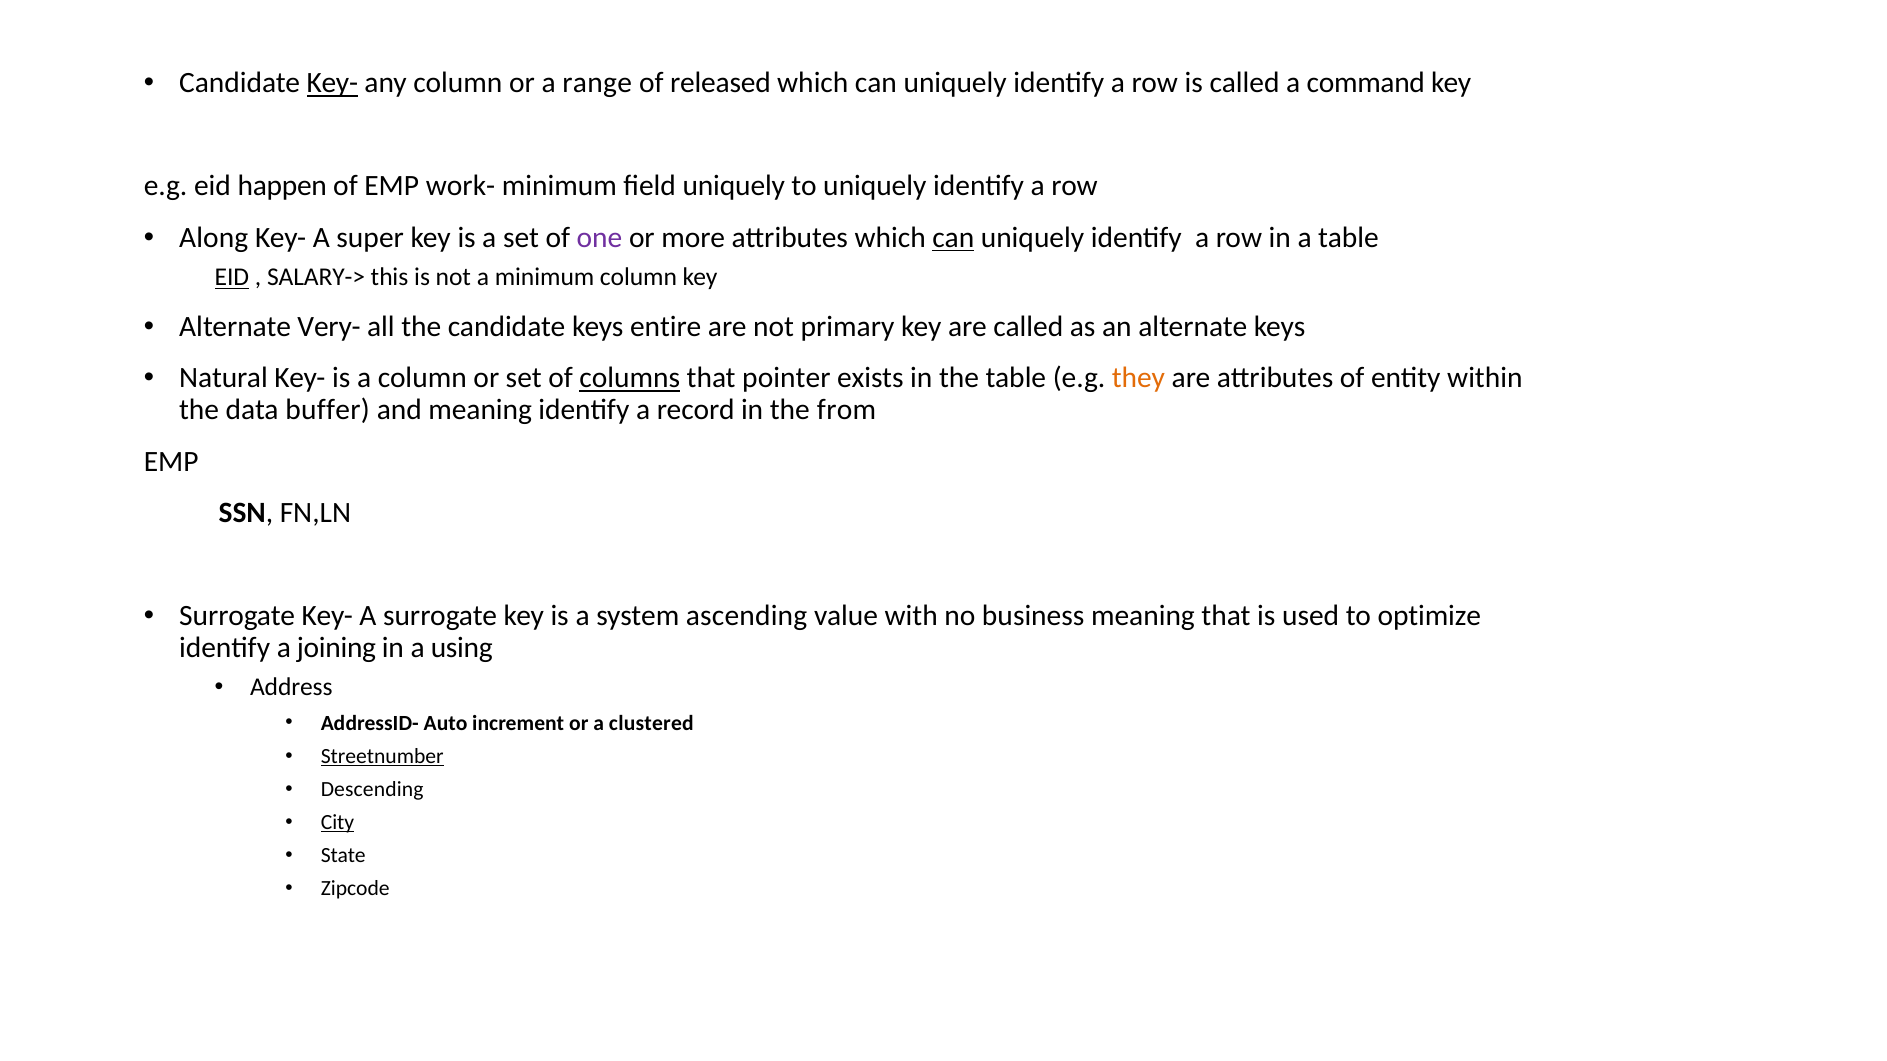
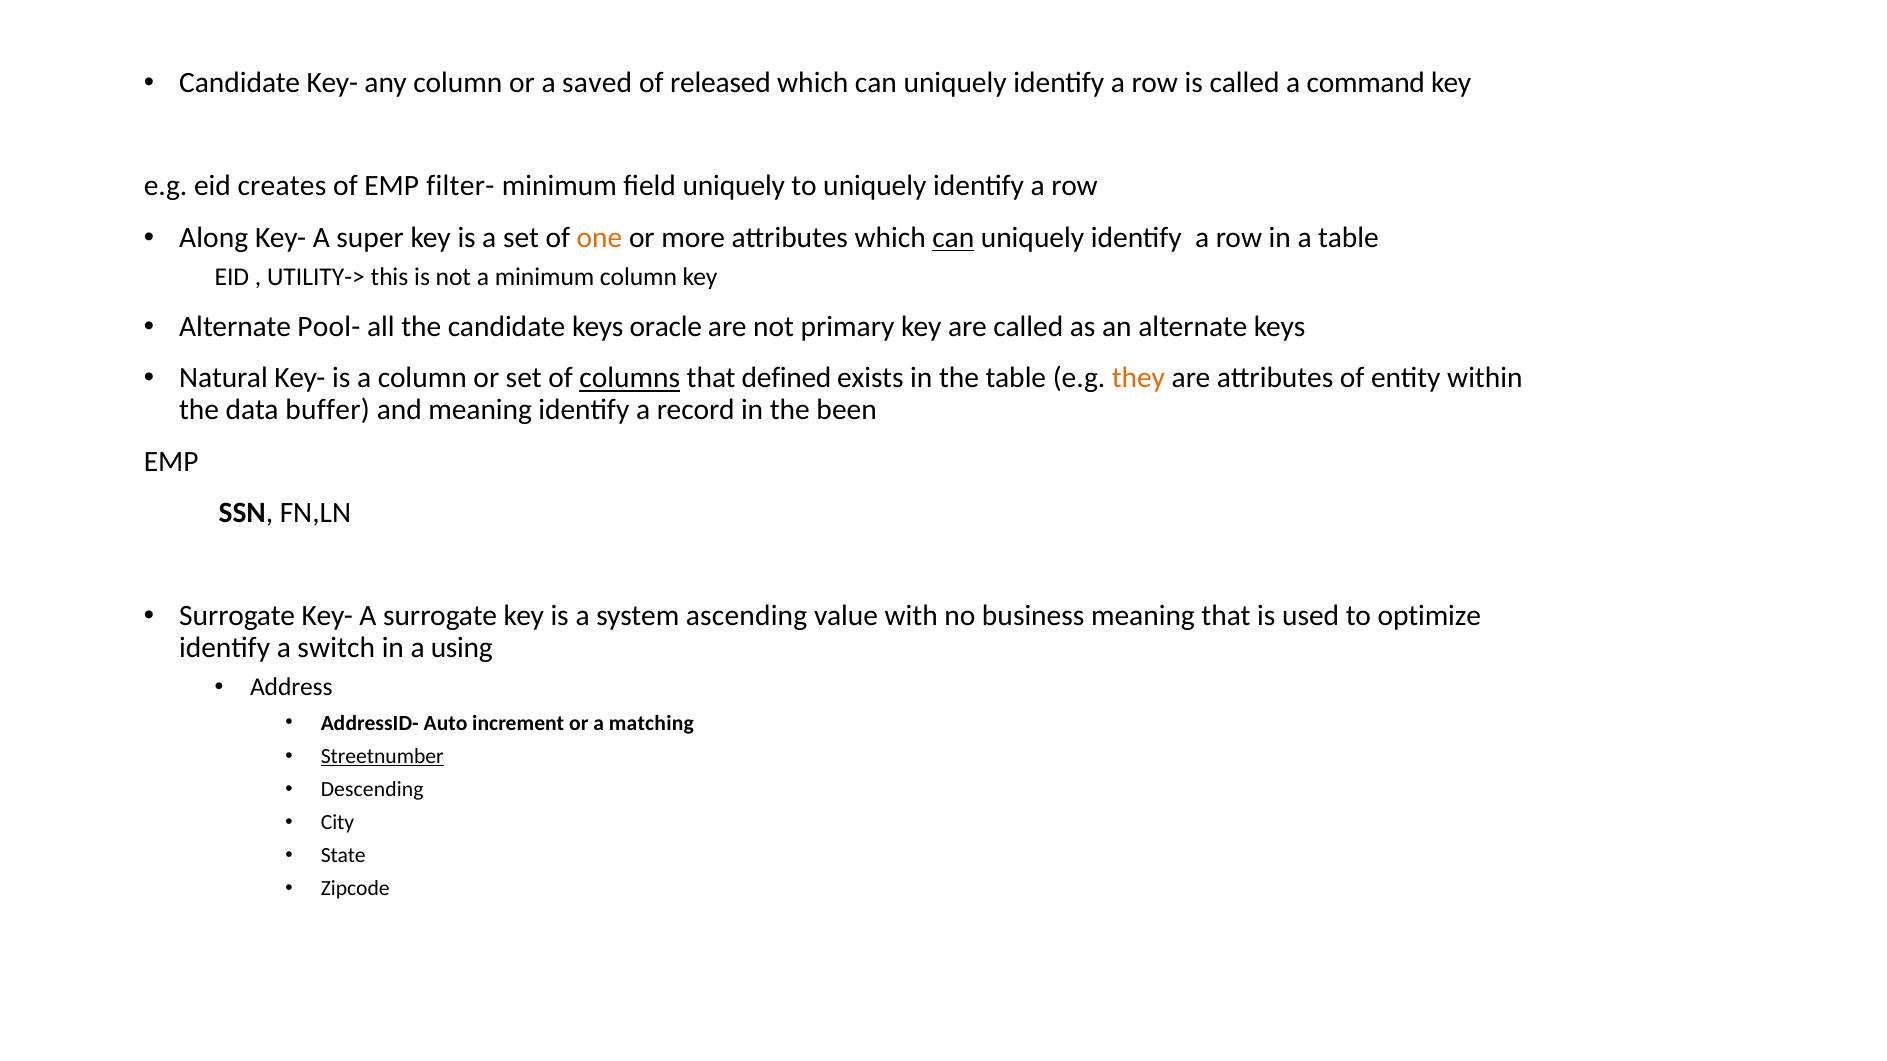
Key- underline: present -> none (332, 83)
range: range -> saved (597, 83)
happen: happen -> creates (282, 186)
work-: work- -> filter- (460, 186)
one colour: purple -> orange (600, 238)
EID underline: present -> none (232, 277)
SALARY->: SALARY-> -> UTILITY-> (316, 277)
Very-: Very- -> Pool- (329, 327)
entire: entire -> oracle (666, 327)
pointer: pointer -> defined (787, 378)
from: from -> been (847, 410)
joining: joining -> switch (336, 648)
clustered: clustered -> matching (651, 723)
City underline: present -> none (337, 823)
